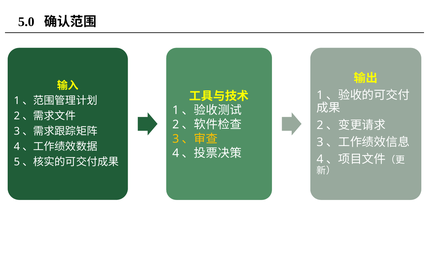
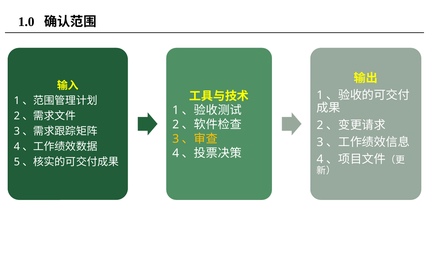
5.0: 5.0 -> 1.0 (26, 22)
